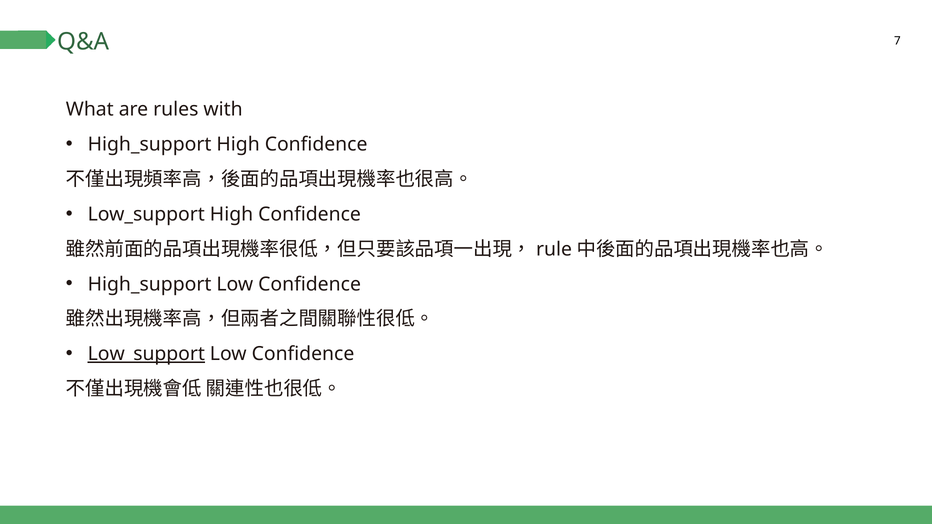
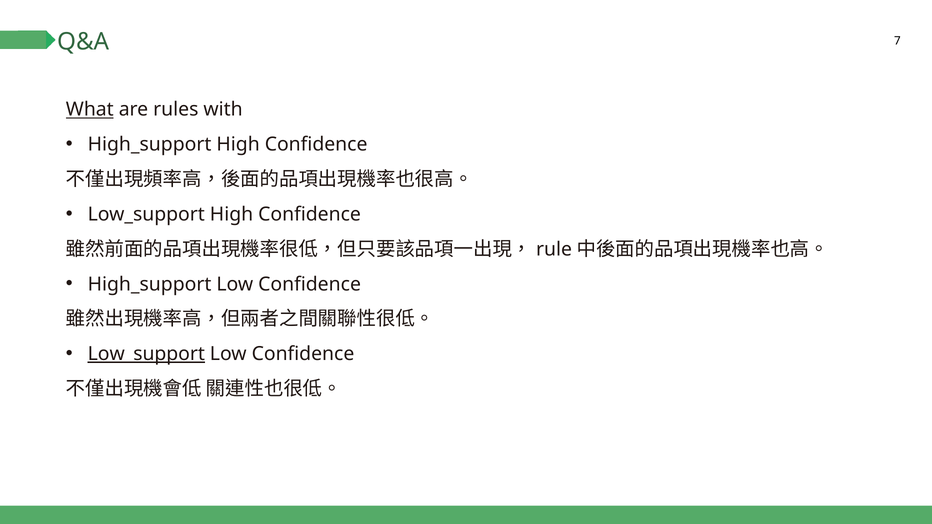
What underline: none -> present (90, 110)
